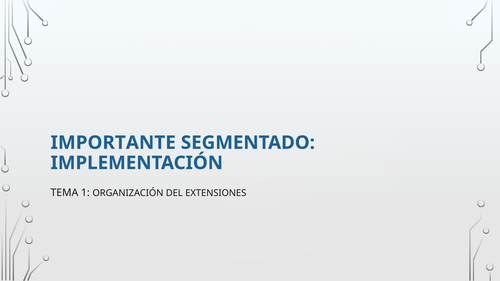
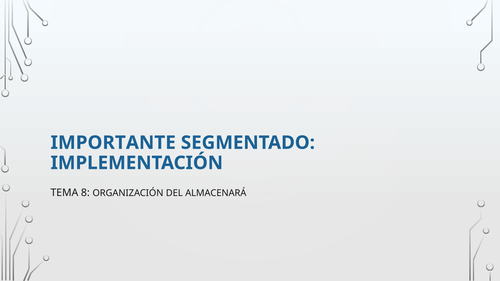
1: 1 -> 8 (85, 193)
EXTENSIONES: EXTENSIONES -> ALMACENARÁ (216, 193)
